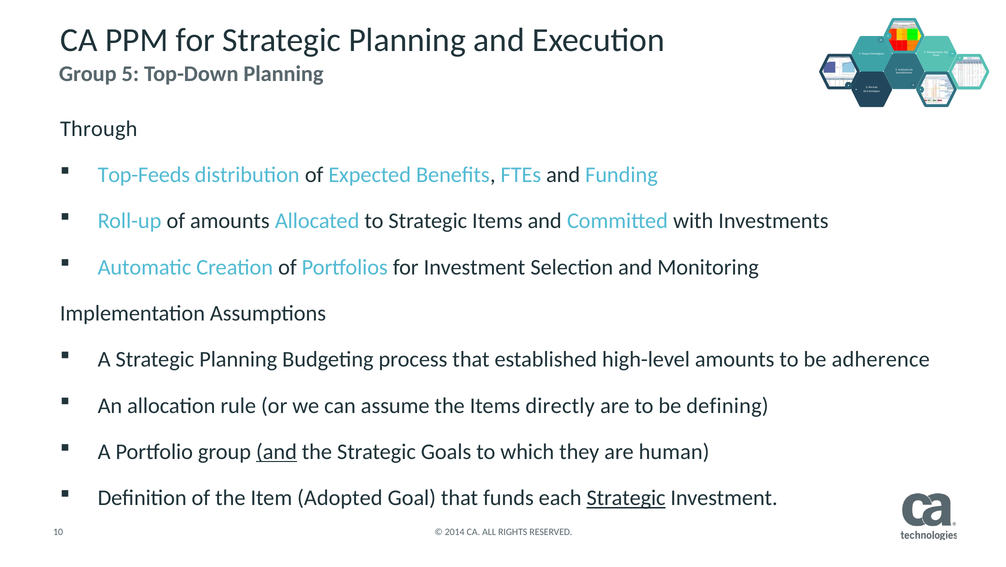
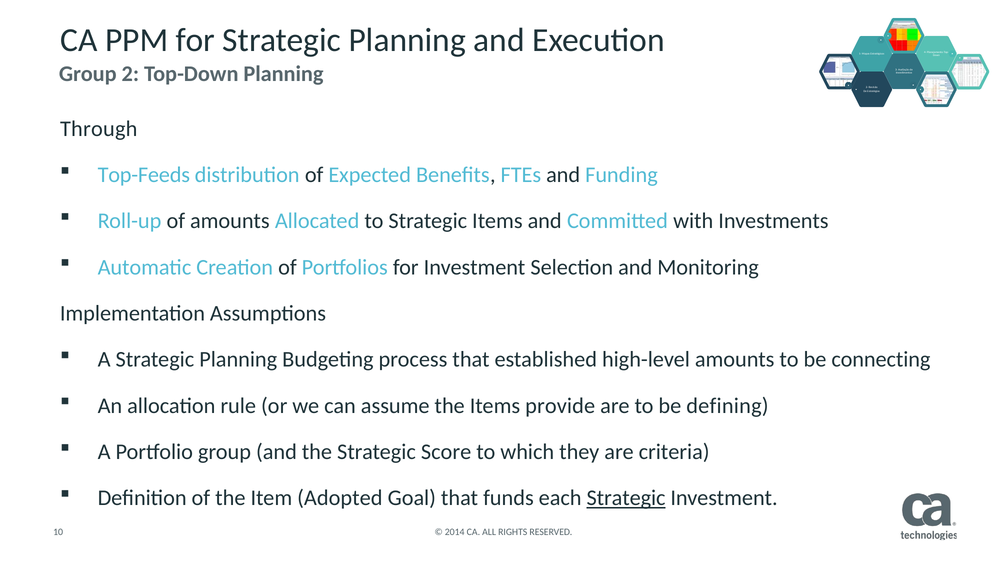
5: 5 -> 2 (130, 74)
adherence: adherence -> connecting (881, 359)
directly: directly -> provide (560, 405)
and underline: present -> none (276, 451)
Goals: Goals -> Score (446, 451)
human: human -> criteria (674, 451)
